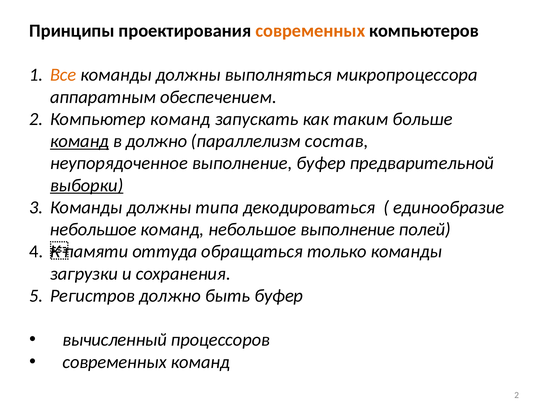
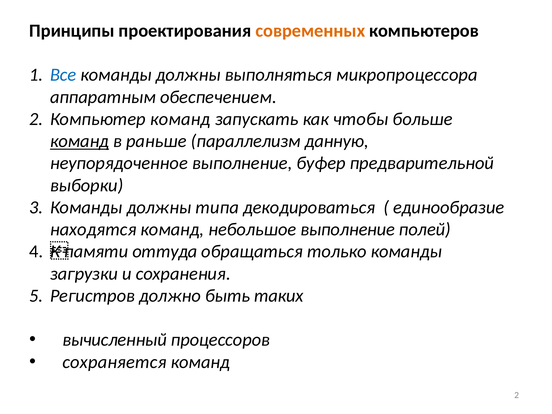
Все colour: orange -> blue (63, 75)
таким: таким -> чтобы (361, 119)
в должно: должно -> раньше (156, 141)
состав: состав -> данную (337, 141)
выборки underline: present -> none (87, 185)
небольшое: небольшое -> находятся (93, 229)
быть буфер: буфер -> таких (279, 296)
современных: современных -> сохраняется (114, 362)
